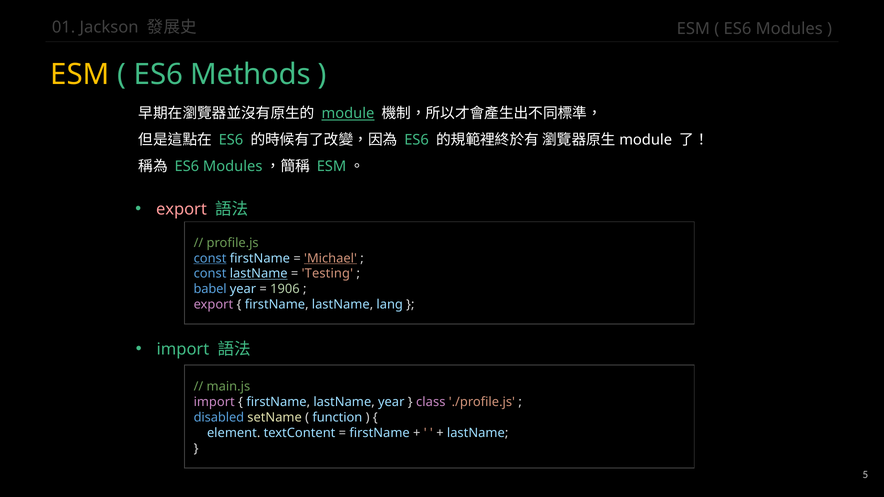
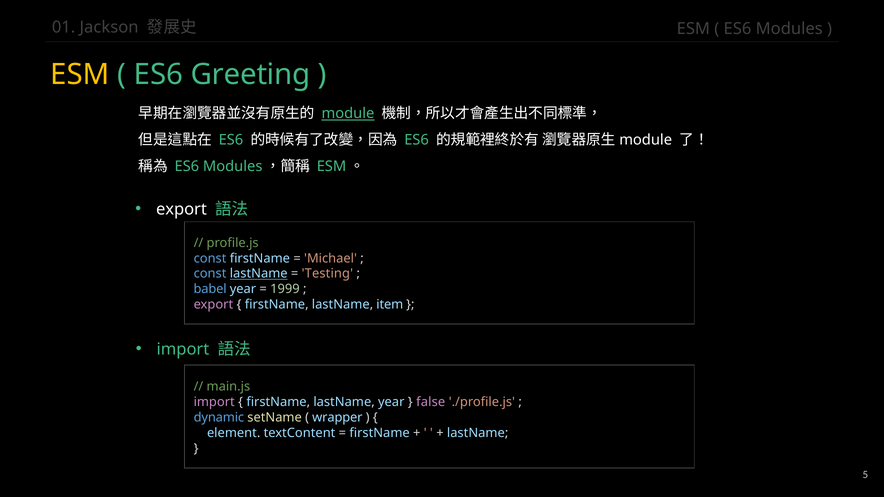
Methods: Methods -> Greeting (251, 75)
export colour: pink -> white (181, 209)
const underline: present -> none (210, 258)
Michael underline: present -> none (331, 258)
1906: 1906 -> 1999 (285, 289)
lang: lang -> item (390, 305)
class: class -> false (431, 402)
disabled: disabled -> dynamic (219, 418)
function: function -> wrapper (337, 418)
